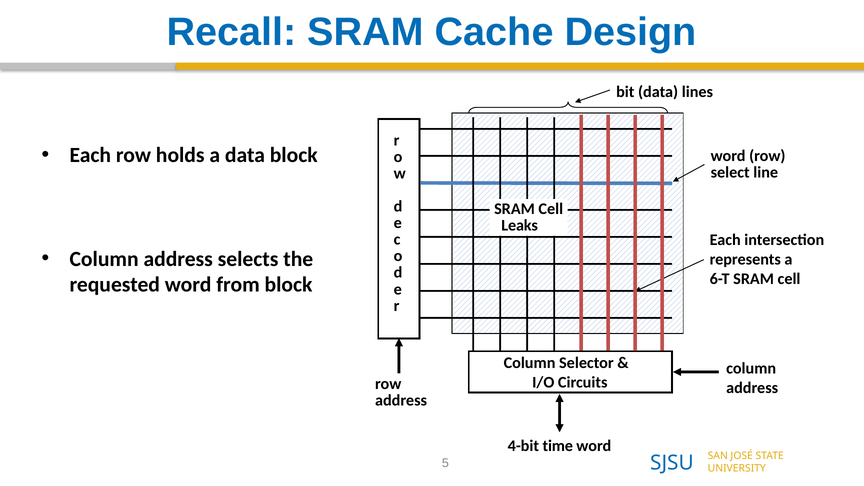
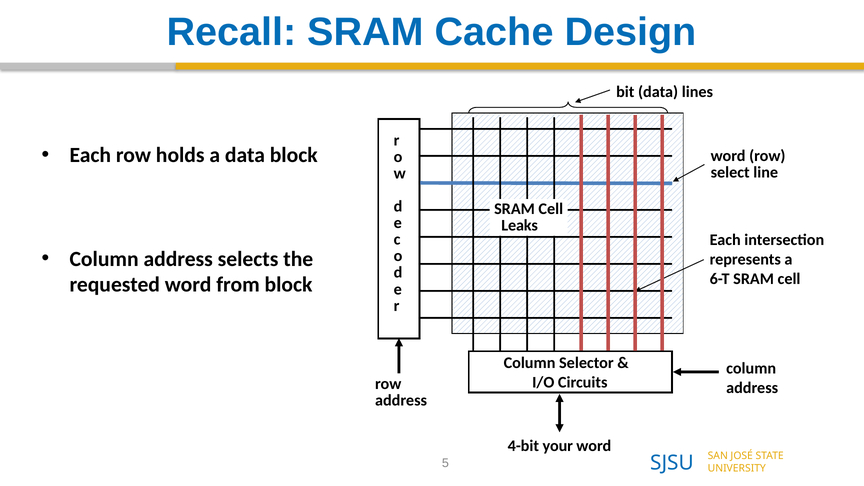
time: time -> your (558, 446)
